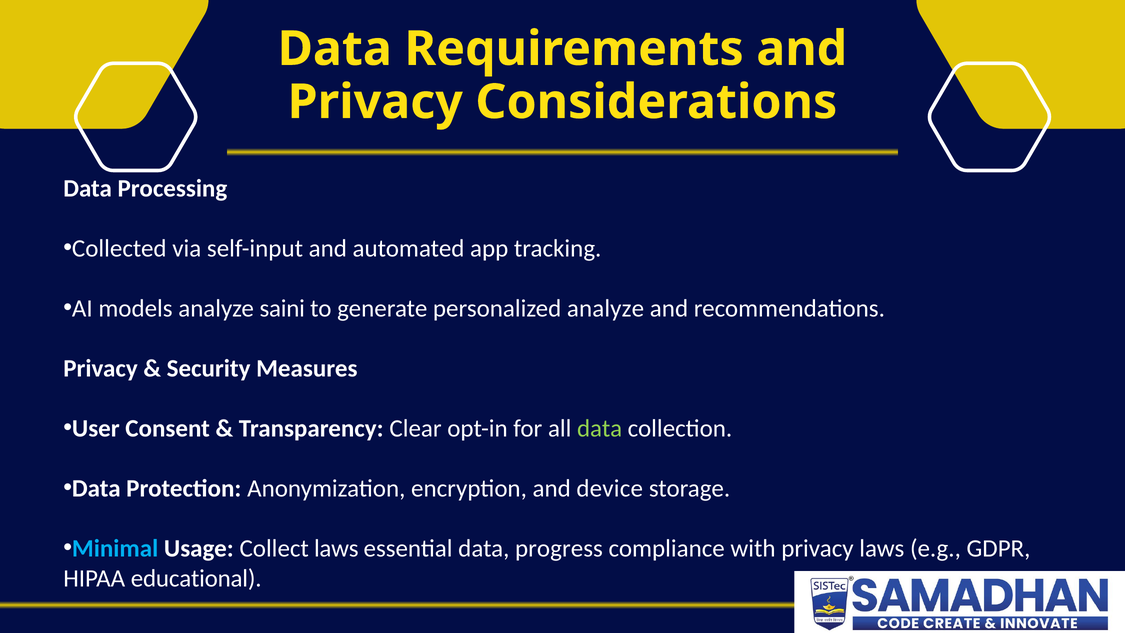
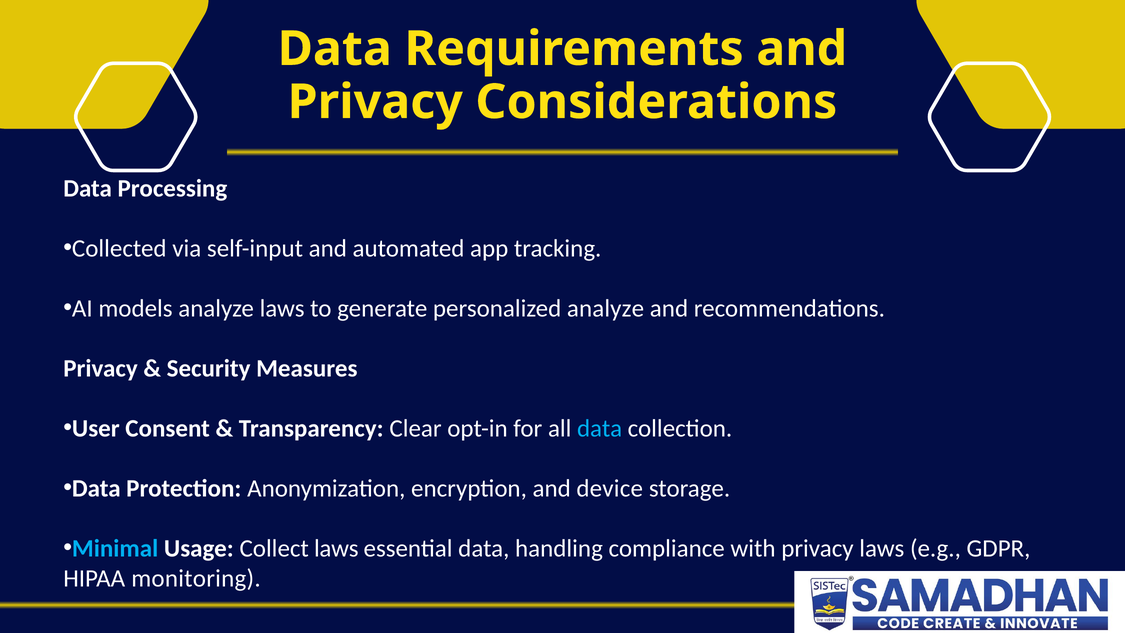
analyze saini: saini -> laws (282, 308)
data colour: light green -> light blue (600, 428)
progress: progress -> handling (559, 548)
educational: educational -> monitoring (196, 578)
